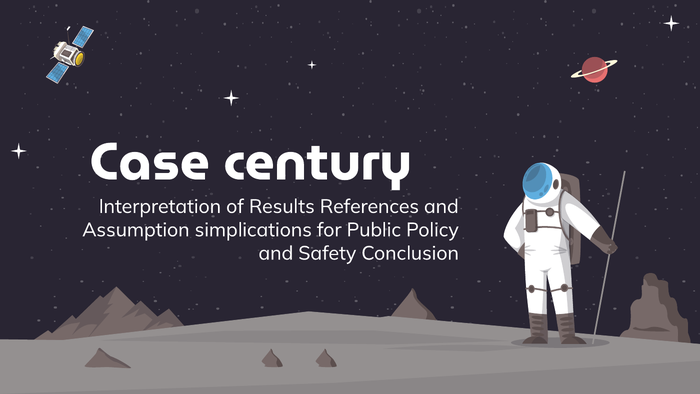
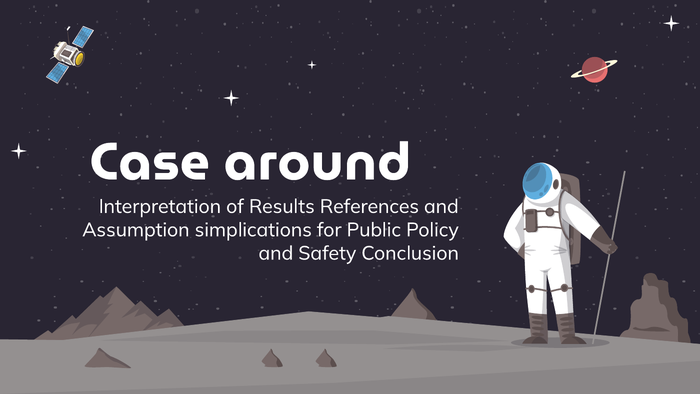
century: century -> around (317, 162)
